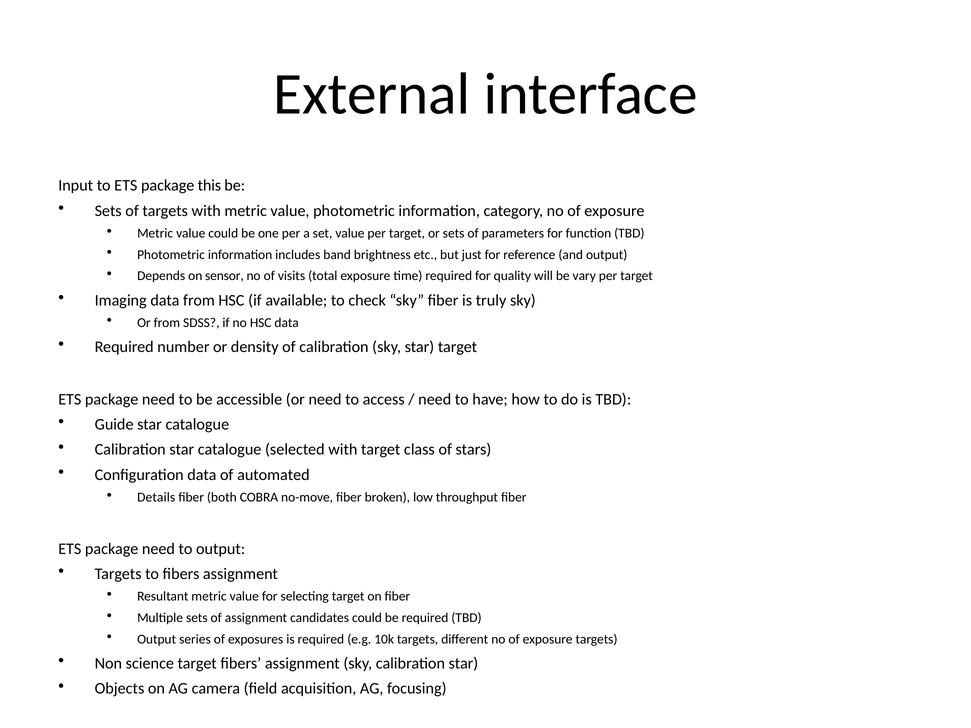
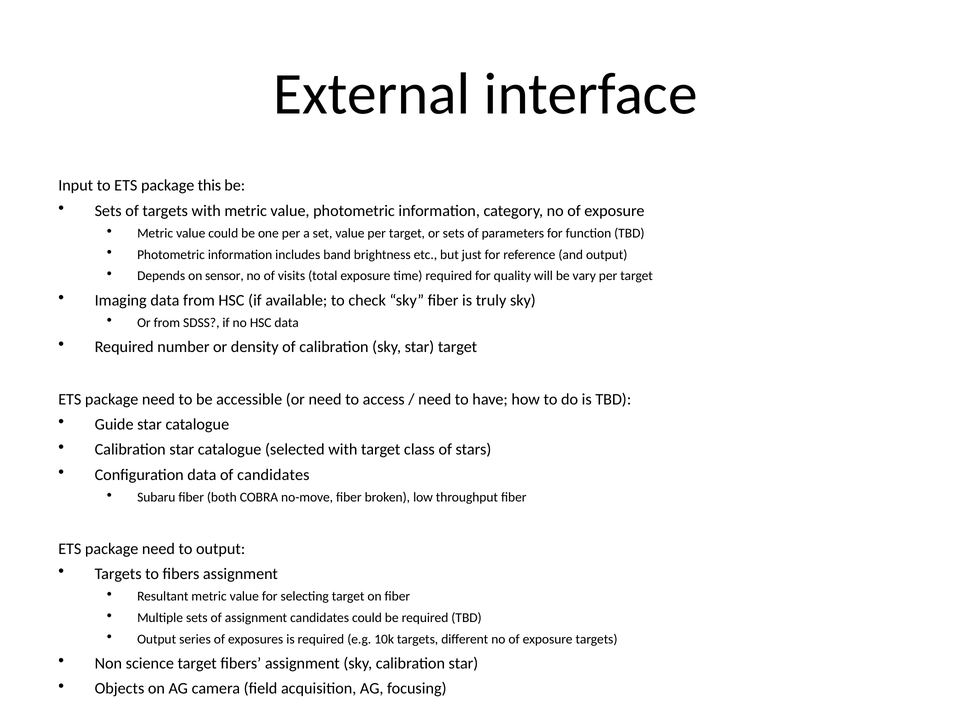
of automated: automated -> candidates (273, 475)
Details: Details -> Subaru (156, 498)
